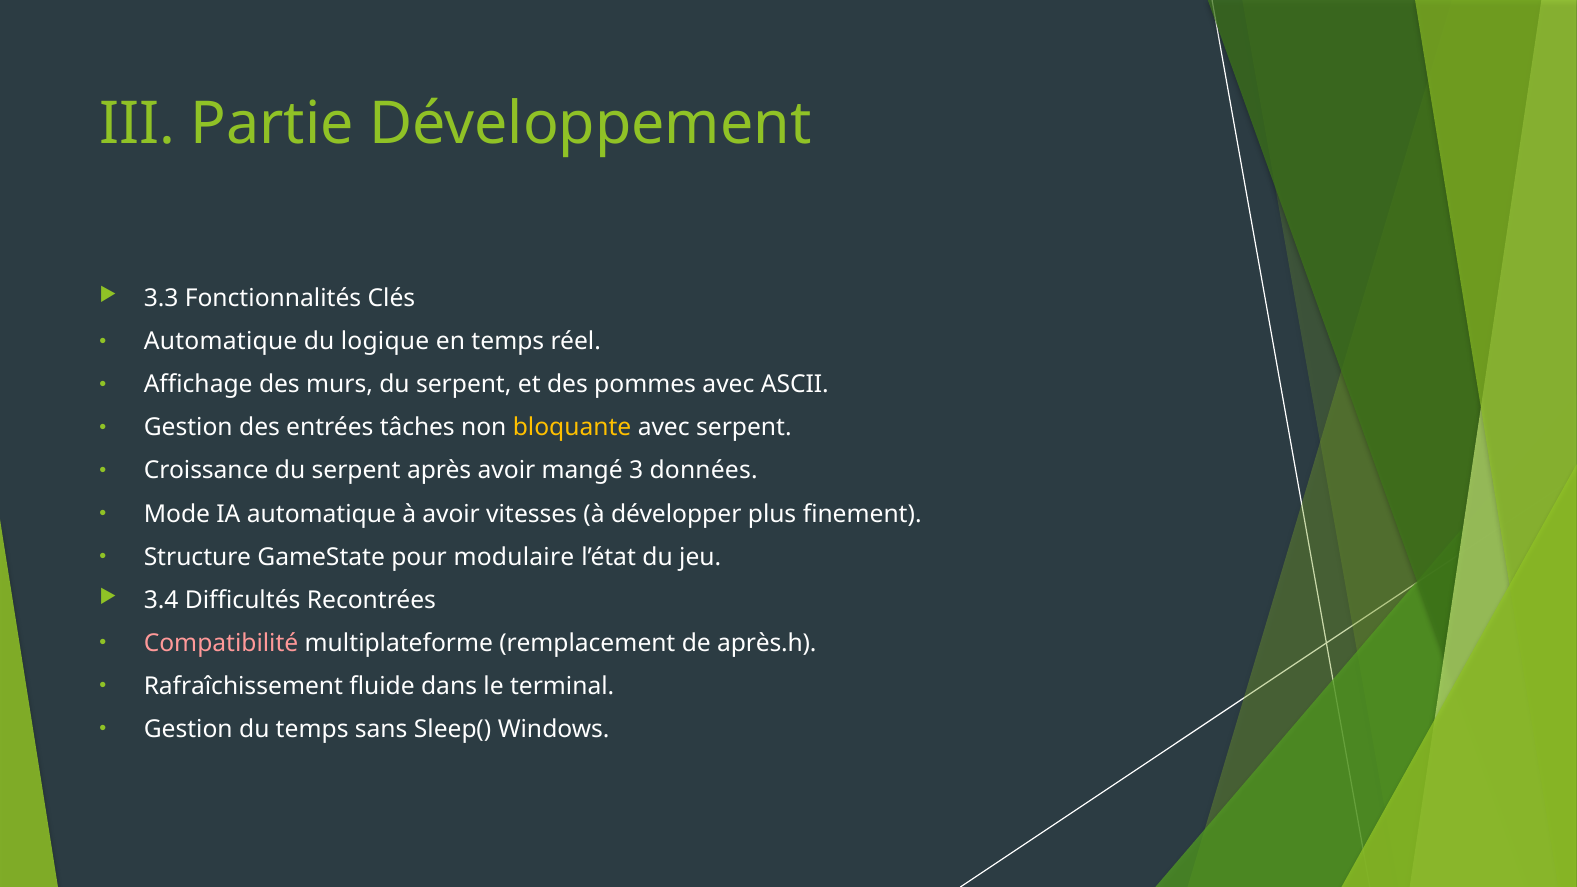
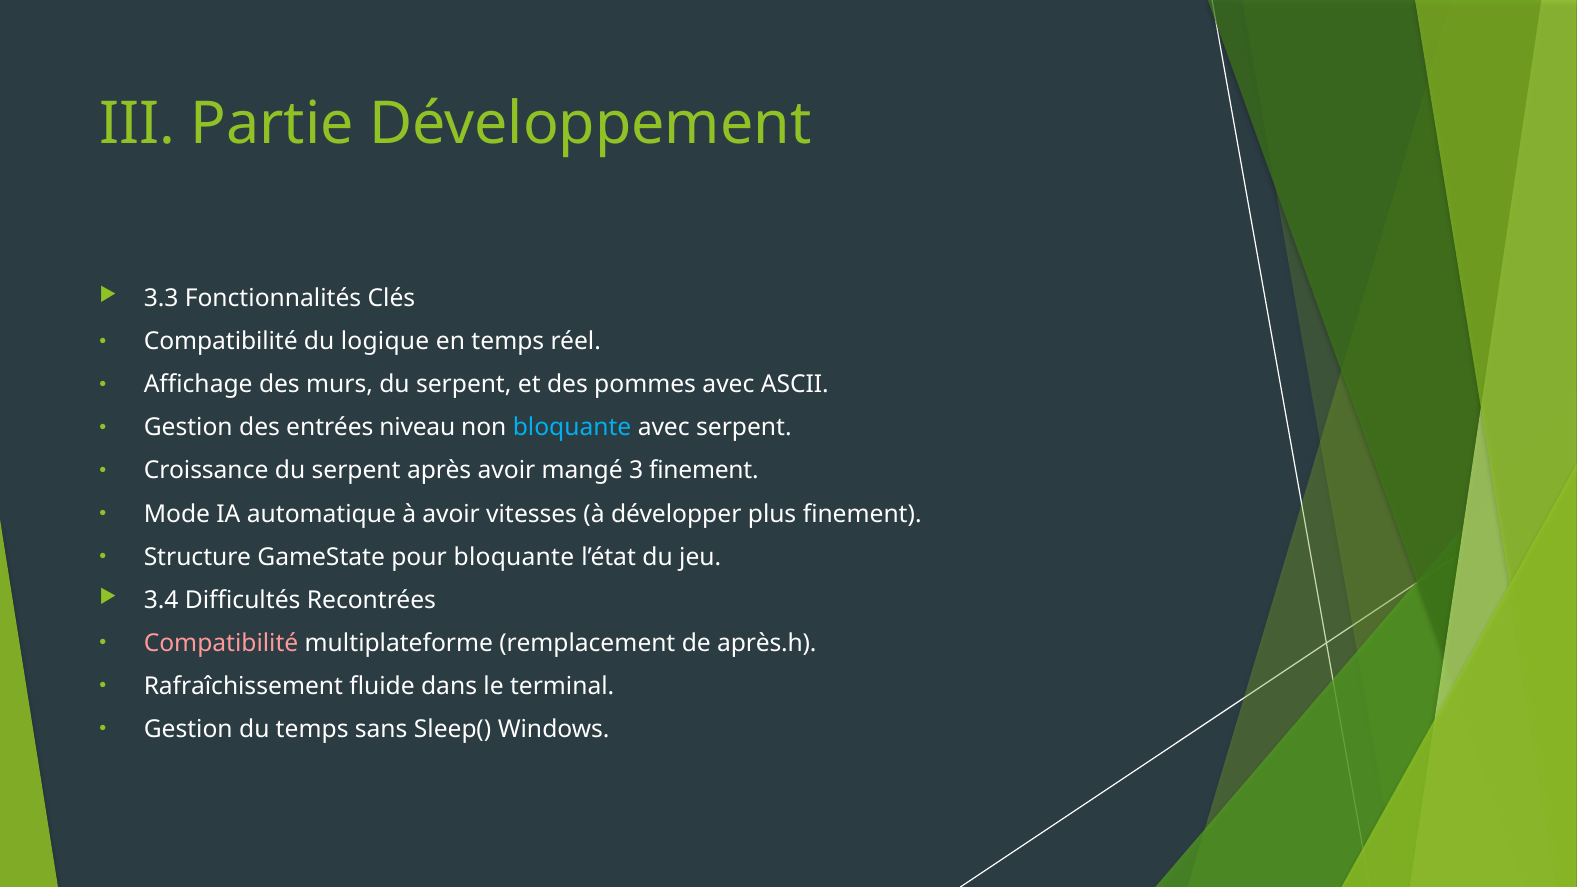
Automatique: Automatique -> Compatibilité (221, 342)
tâches: tâches -> niveau (417, 428)
bloquante colour: yellow -> light blue (572, 428)
3 données: données -> finement (704, 471)
pour modulaire: modulaire -> bloquante (514, 557)
